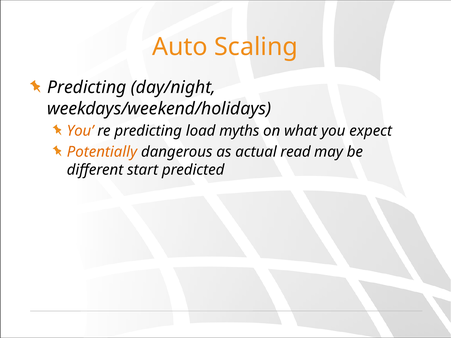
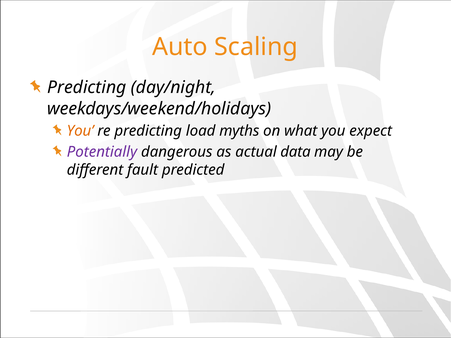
Potentially colour: orange -> purple (102, 152)
read: read -> data (296, 152)
start: start -> fault (143, 170)
